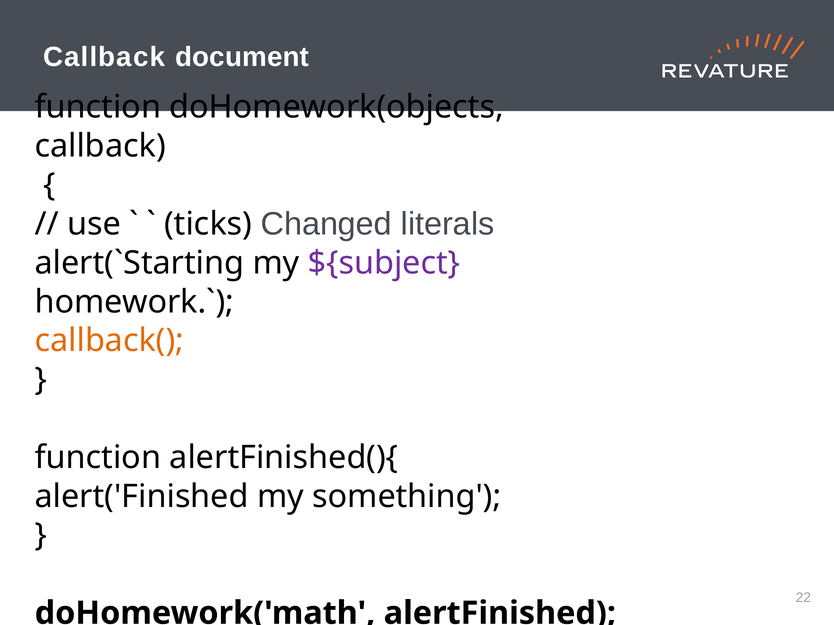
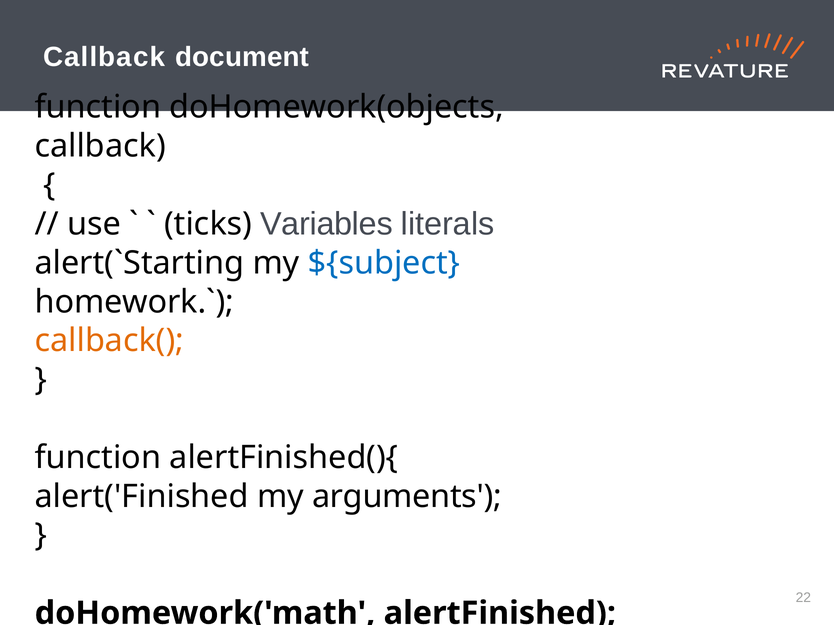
Changed: Changed -> Variables (326, 224)
${subject colour: purple -> blue (384, 263)
something: something -> arguments (407, 497)
